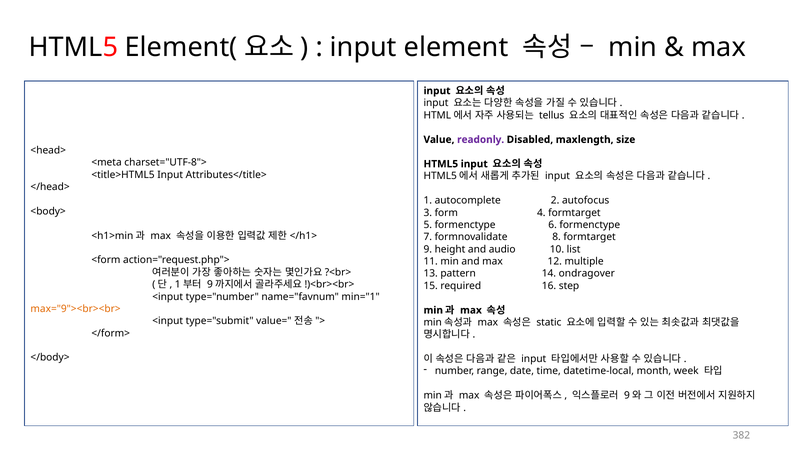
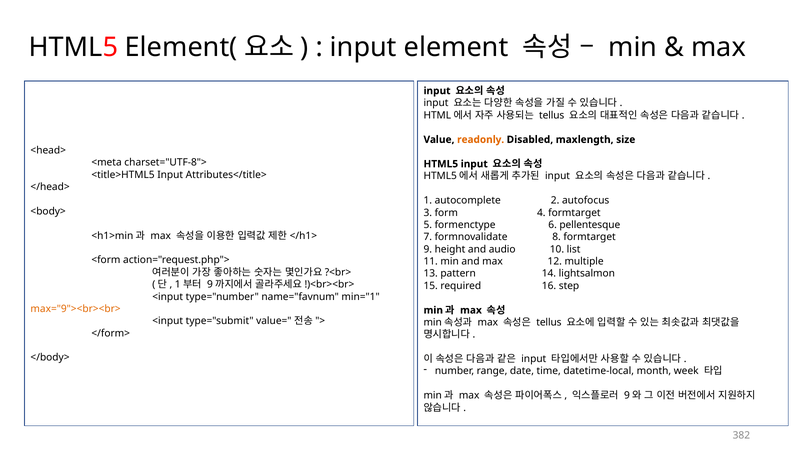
readonly colour: purple -> orange (481, 140)
6 formenctype: formenctype -> pellentesque (590, 225)
ondragover: ondragover -> lightsalmon (587, 273)
static: static -> tellus (549, 322)
